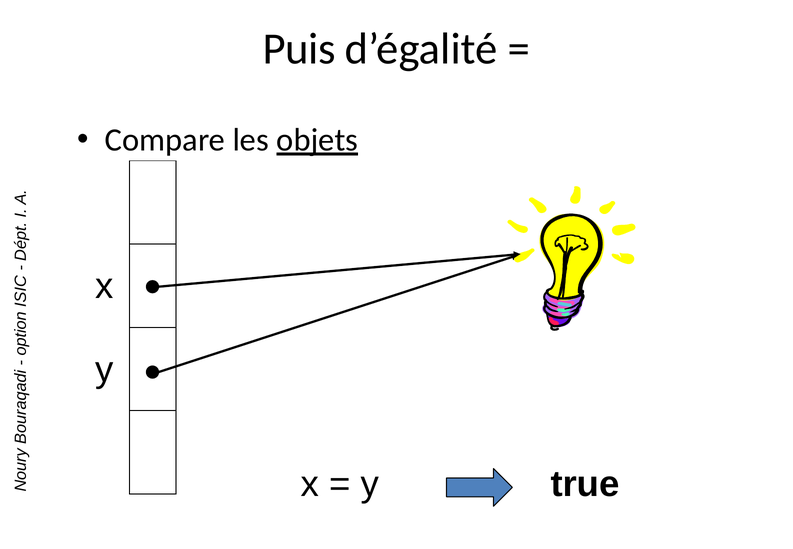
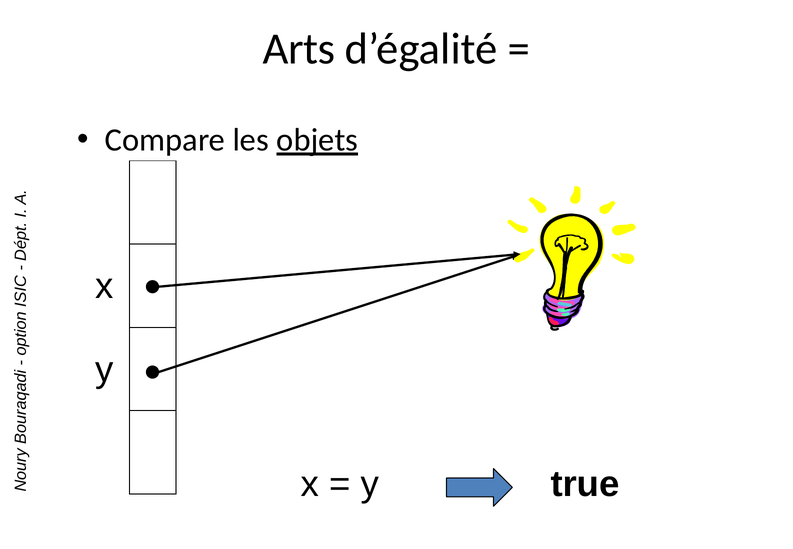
Puis: Puis -> Arts (299, 49)
